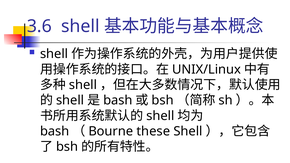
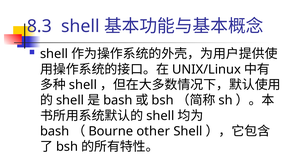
3.6: 3.6 -> 8.3 (39, 26)
these: these -> other (153, 131)
